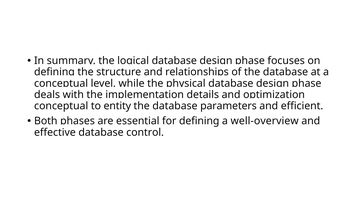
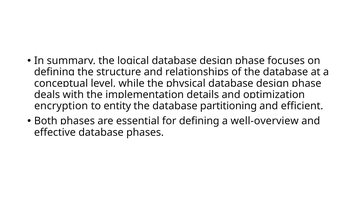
conceptual: conceptual -> encryption (61, 106)
parameters: parameters -> partitioning (228, 106)
database control: control -> phases (145, 132)
